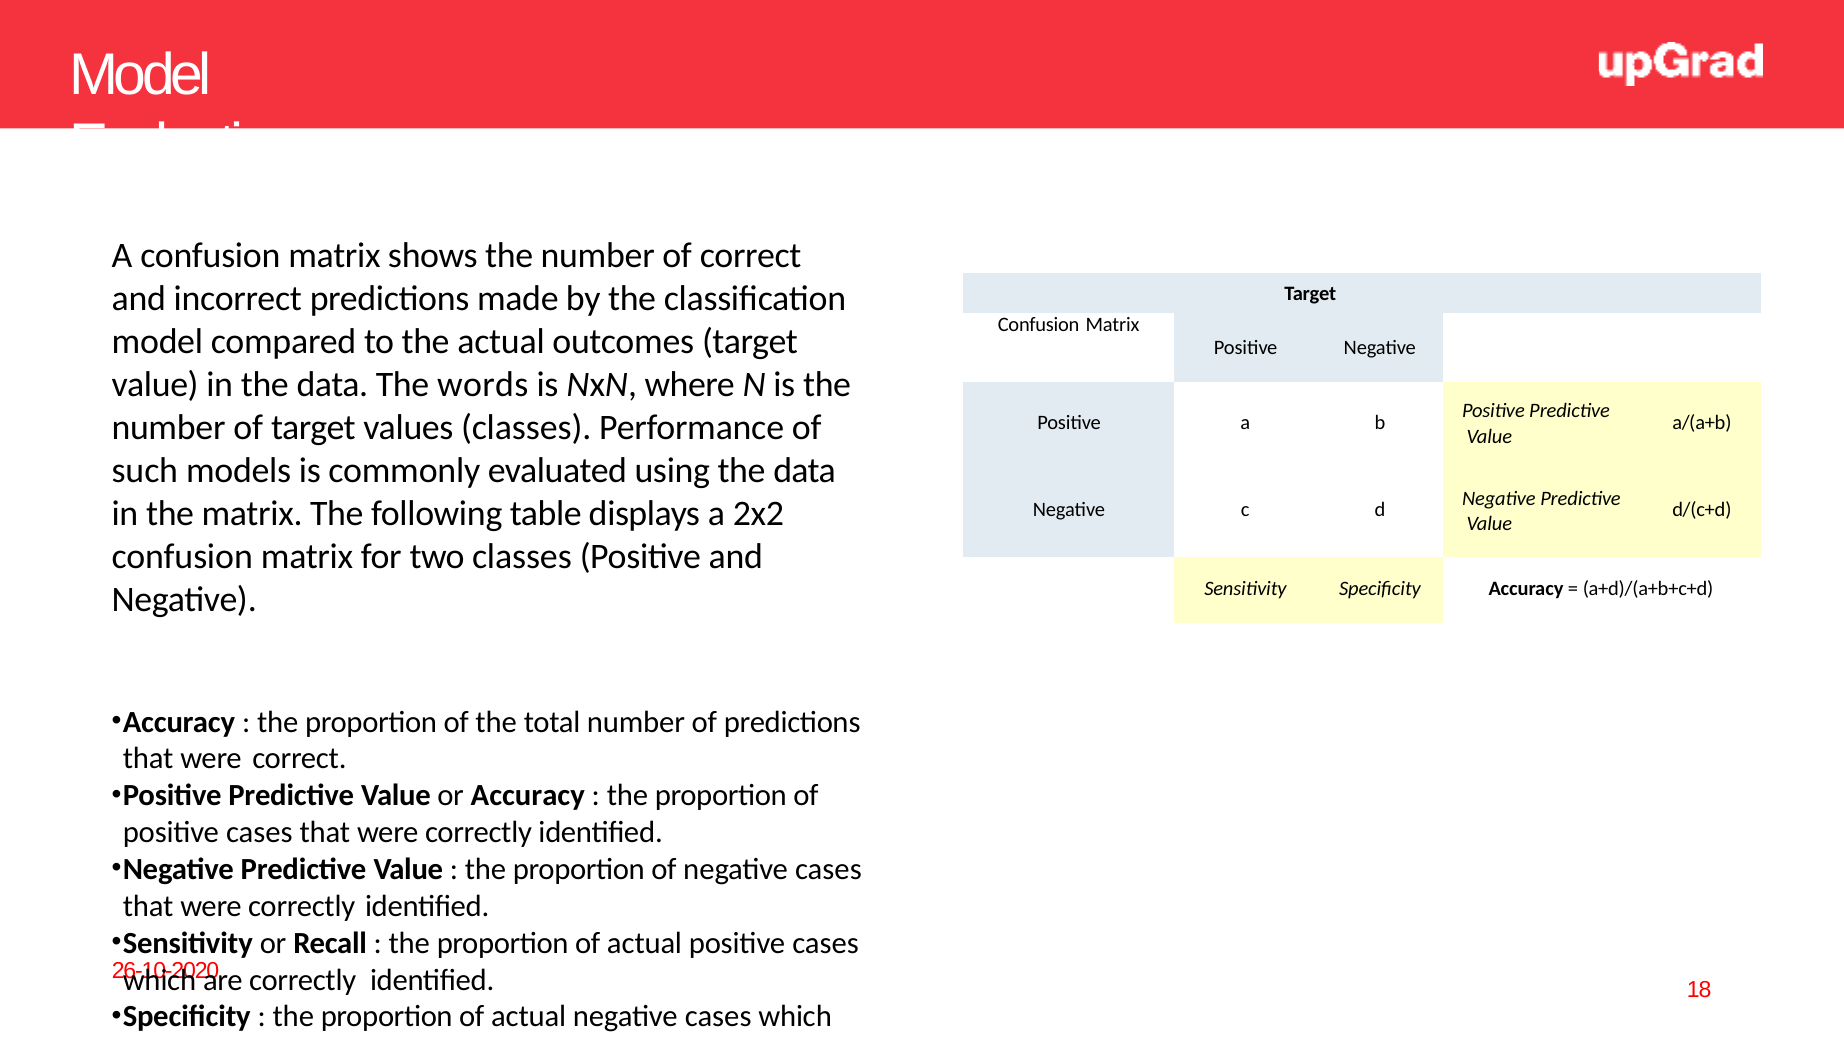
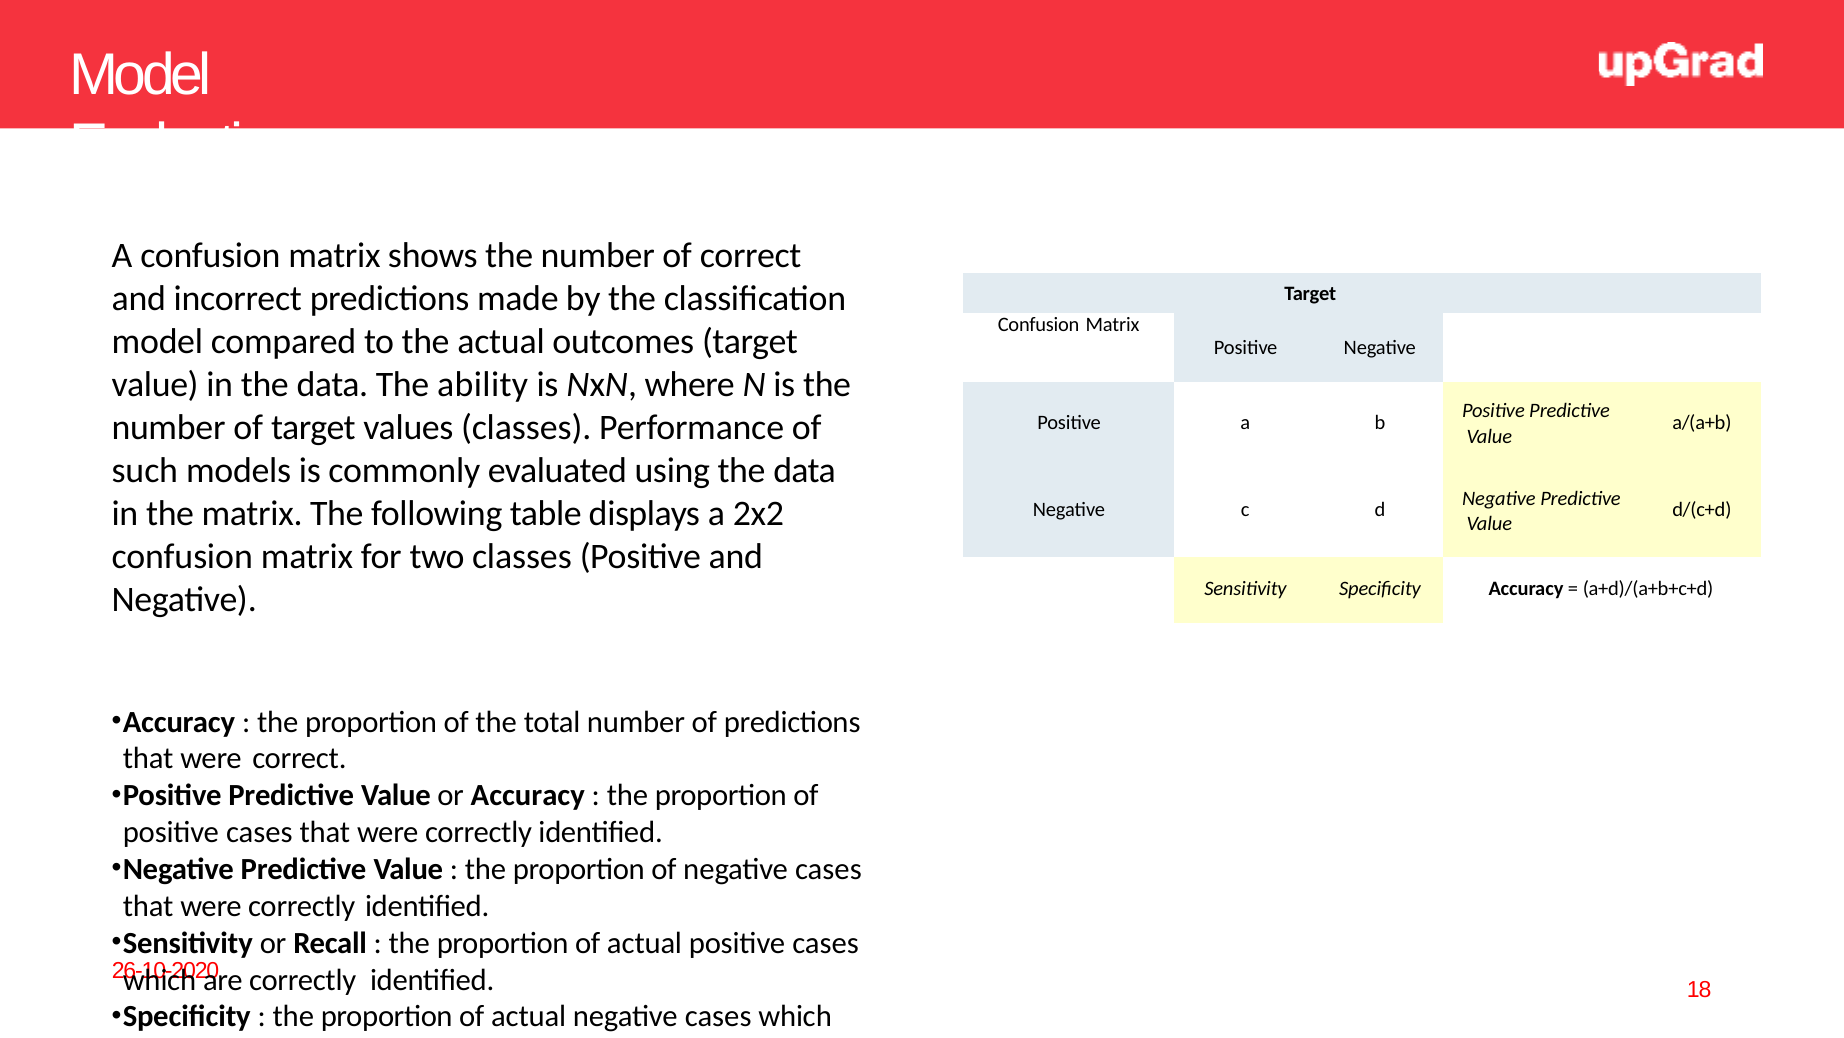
words: words -> ability (483, 385)
